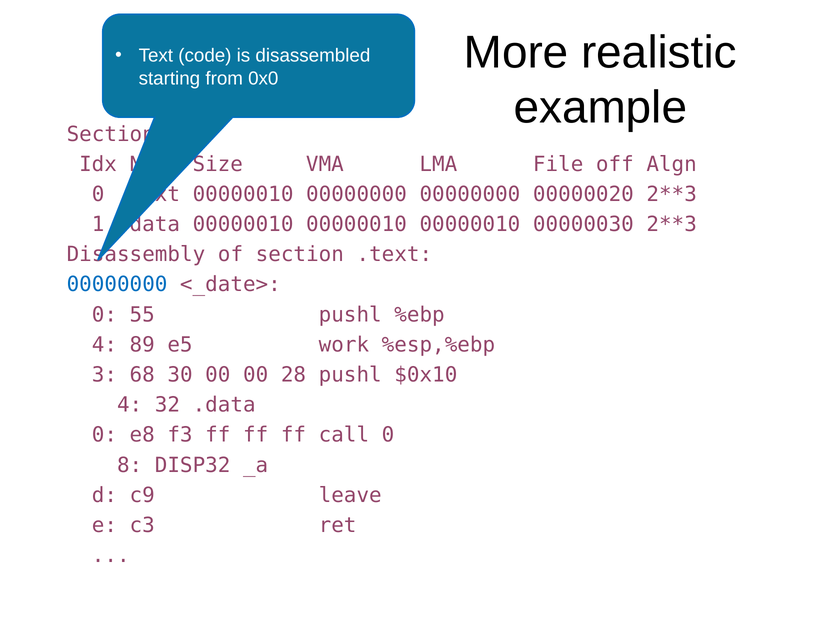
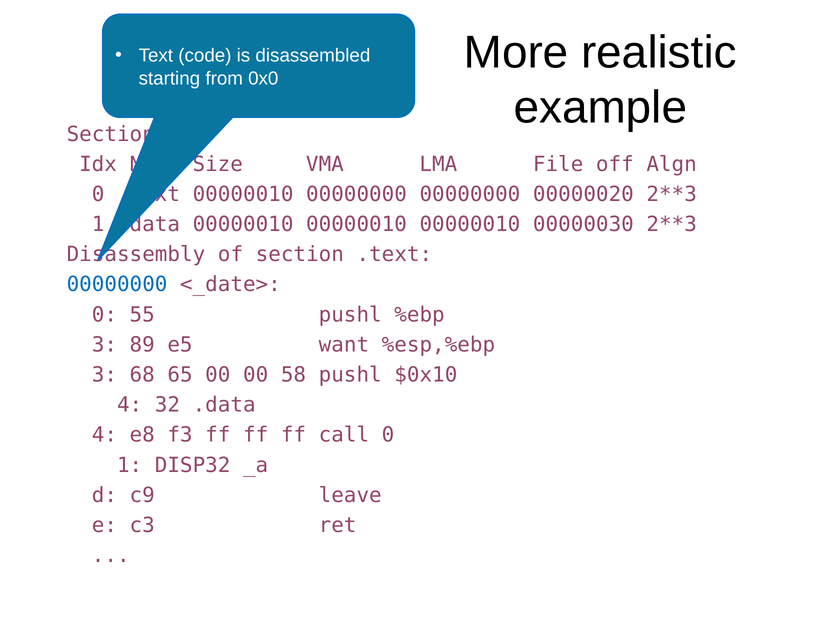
4: 4 -> 3 (104, 345)
work: work -> want (344, 345)
30: 30 -> 65 (180, 375)
28: 28 -> 58 (293, 375)
0: 0 -> 4 (104, 435)
8: 8 -> 1 (130, 465)
